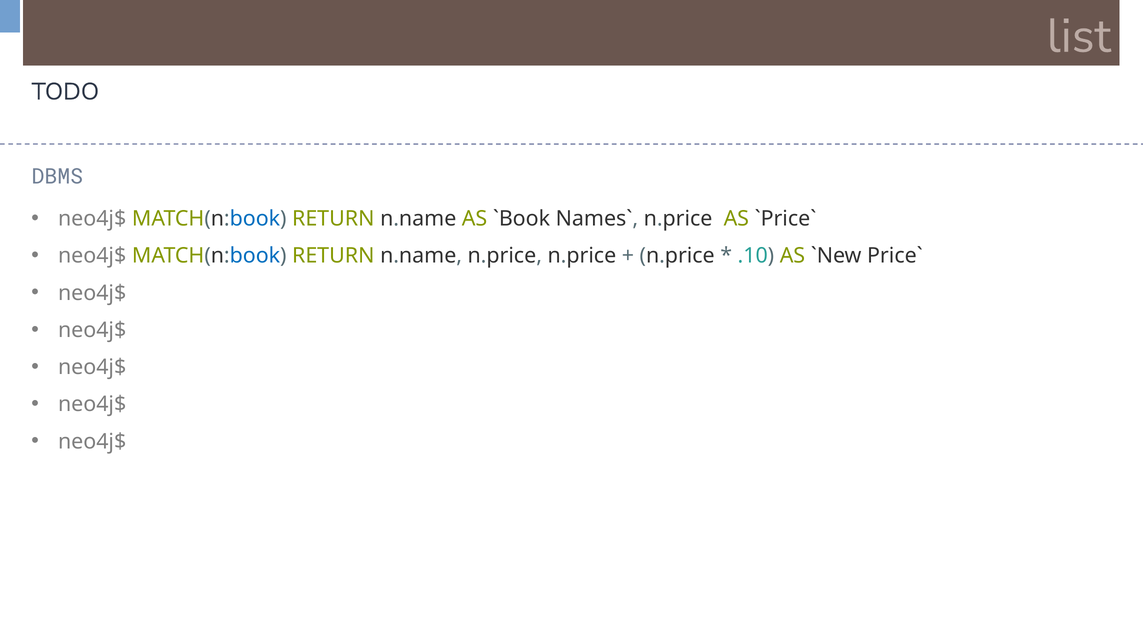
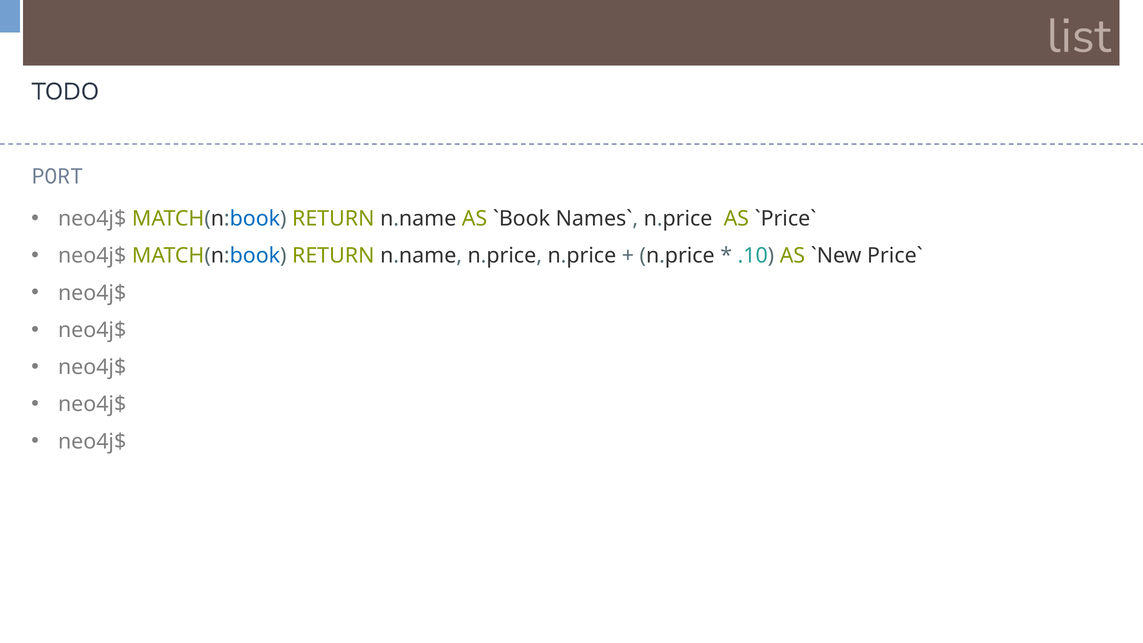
DBMS: DBMS -> PORT (57, 177)
